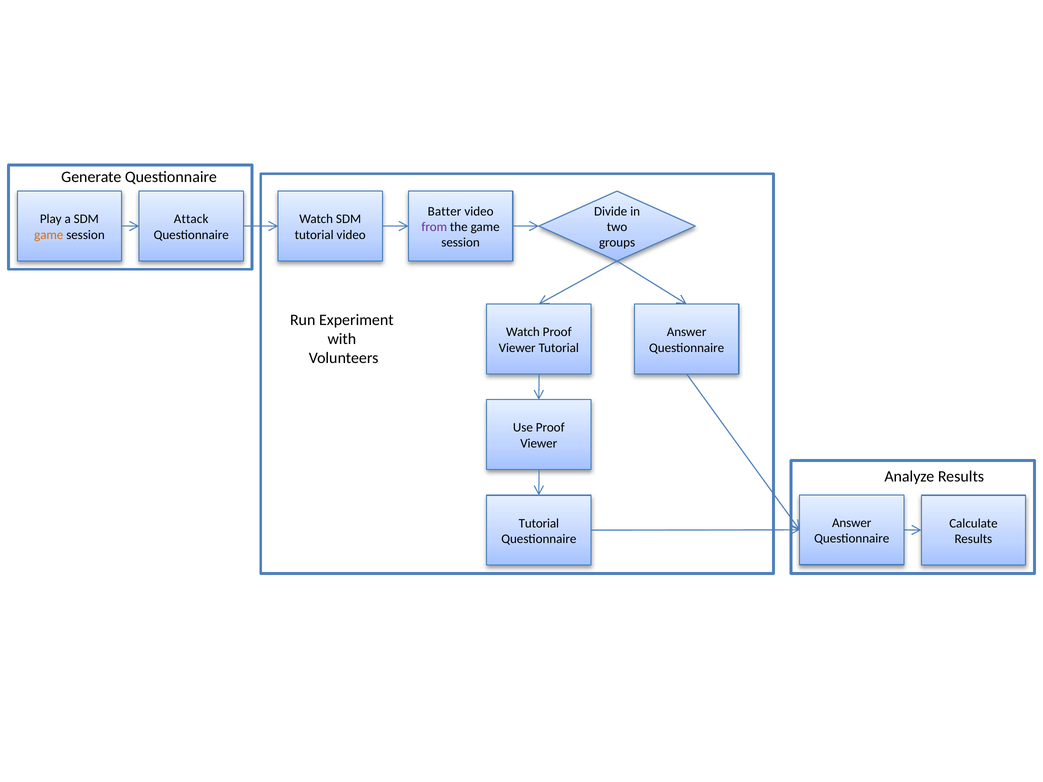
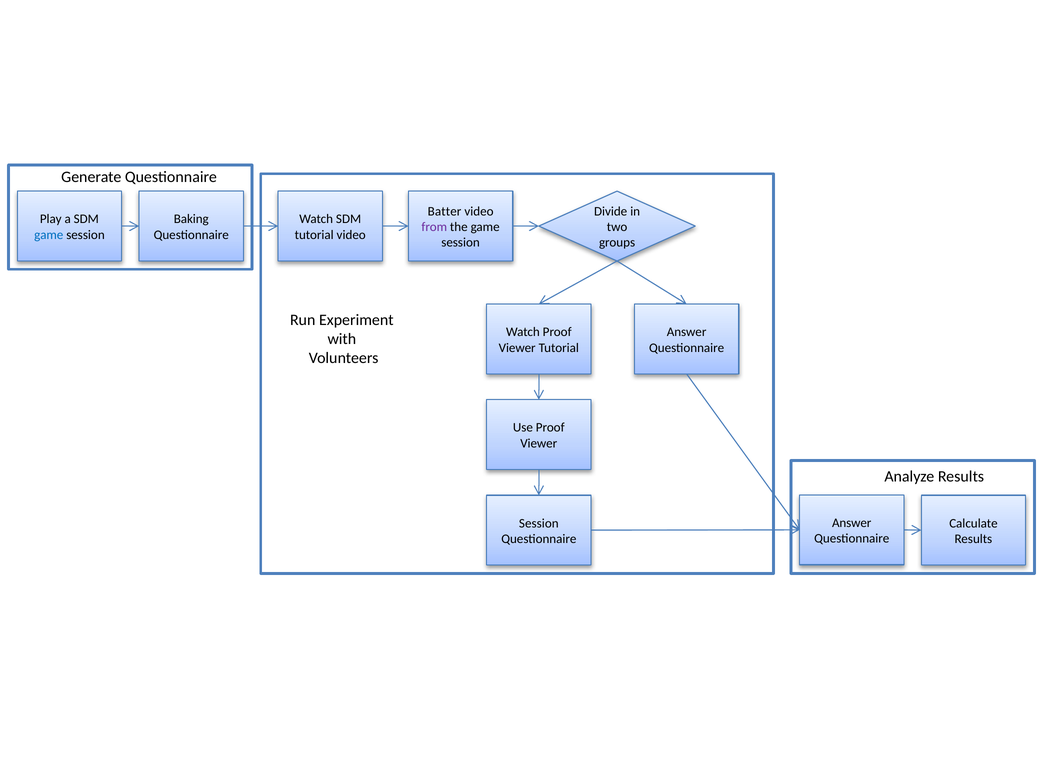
Attack: Attack -> Baking (191, 219)
game colour: orange -> blue (49, 235)
Tutorial: Tutorial -> Session (539, 523)
